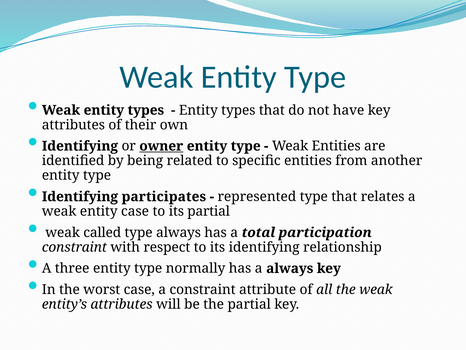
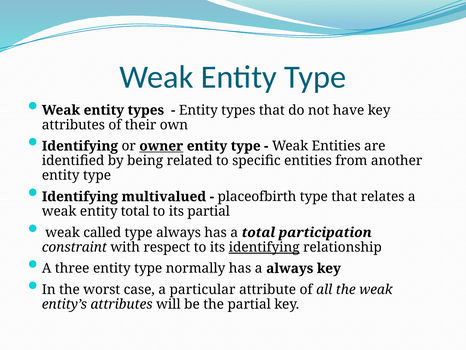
participates: participates -> multivalued (164, 196)
represented: represented -> placeofbirth (257, 196)
entity case: case -> total (135, 211)
identifying underline: none -> present (264, 247)
a constraint: constraint -> particular (203, 289)
